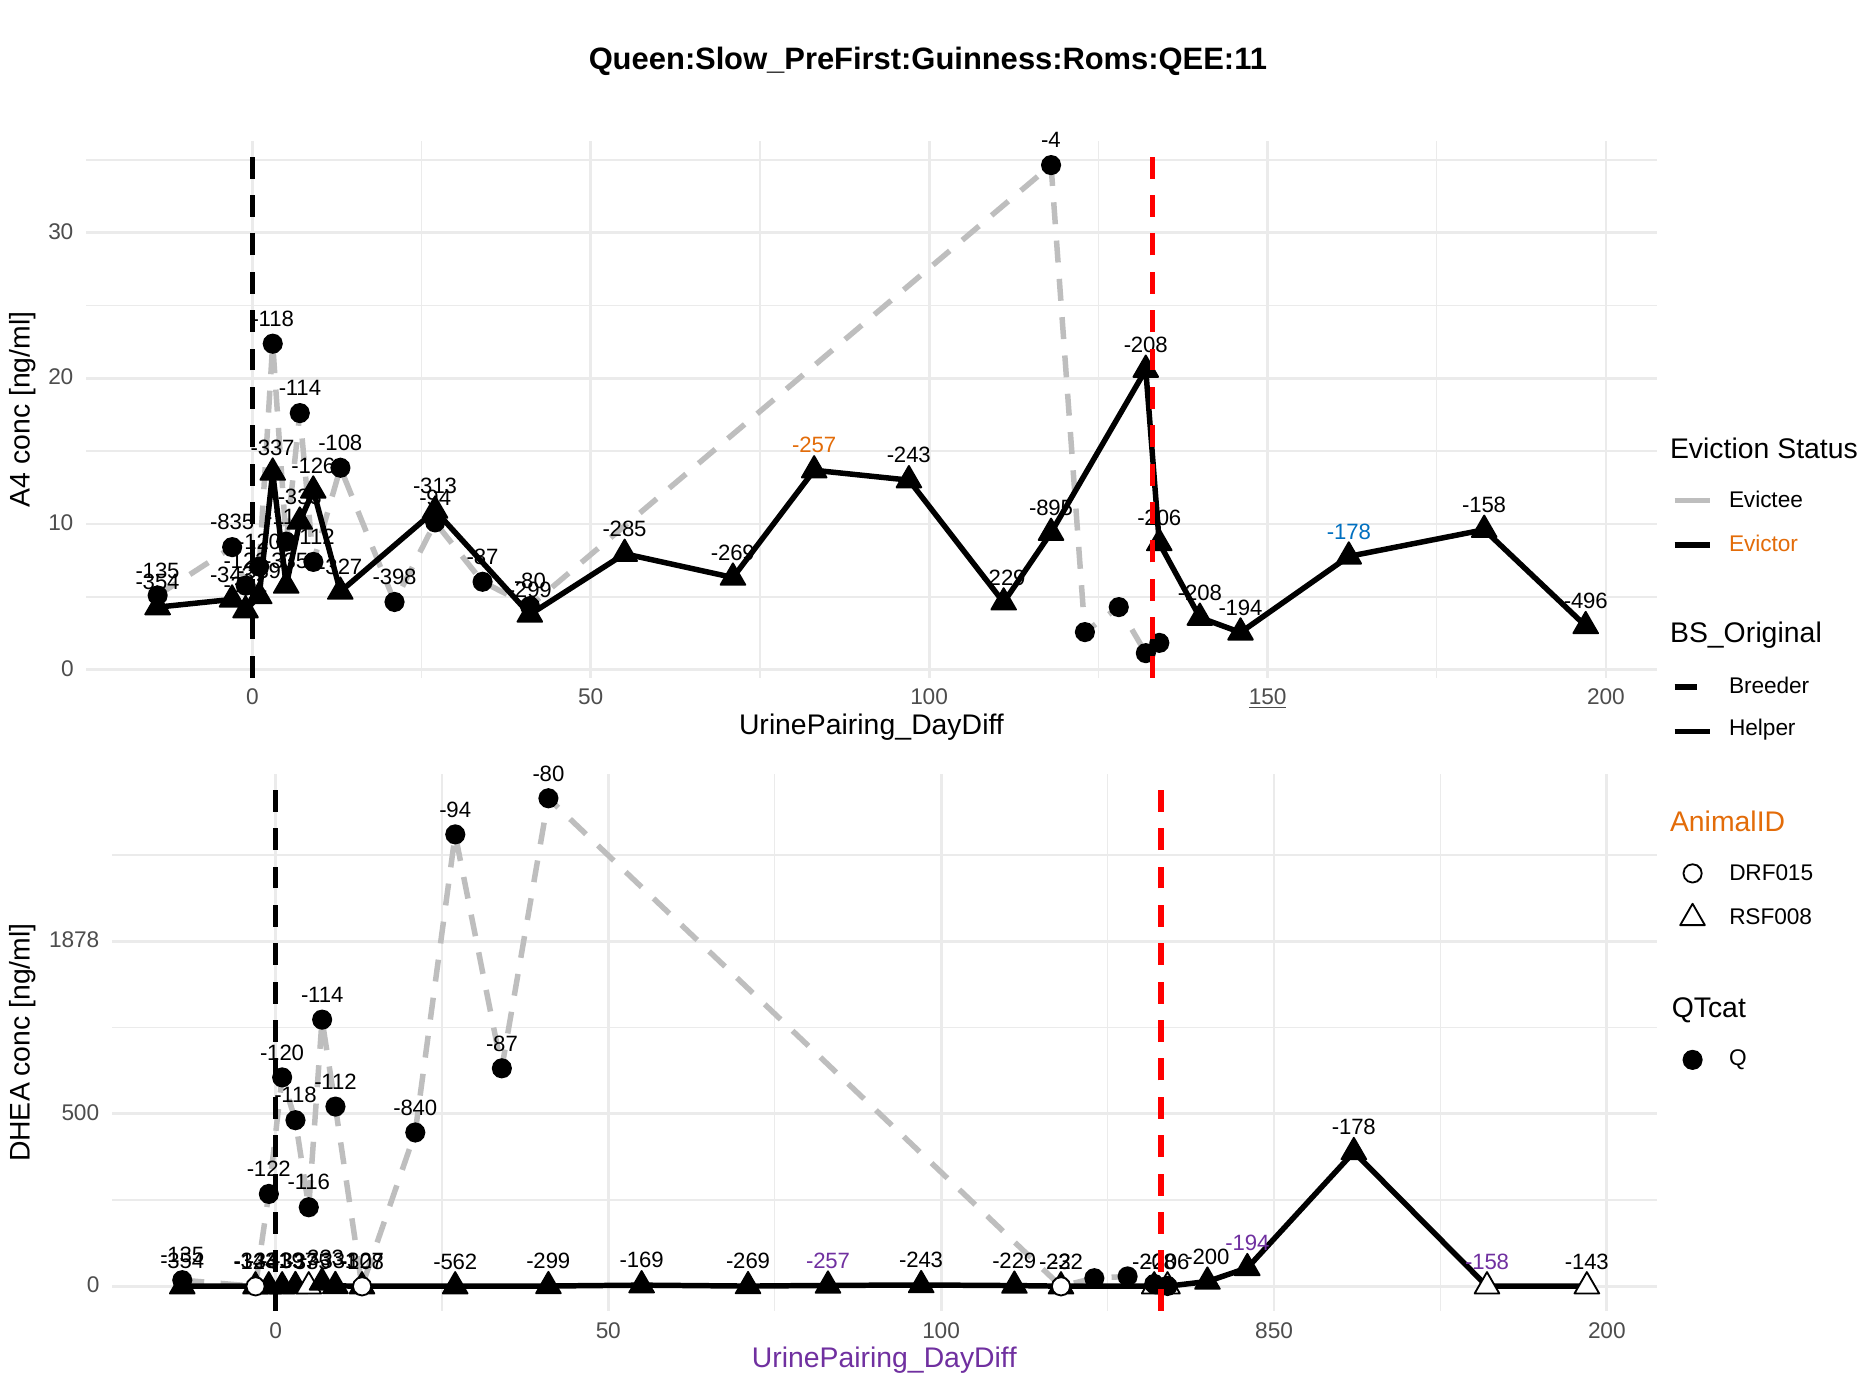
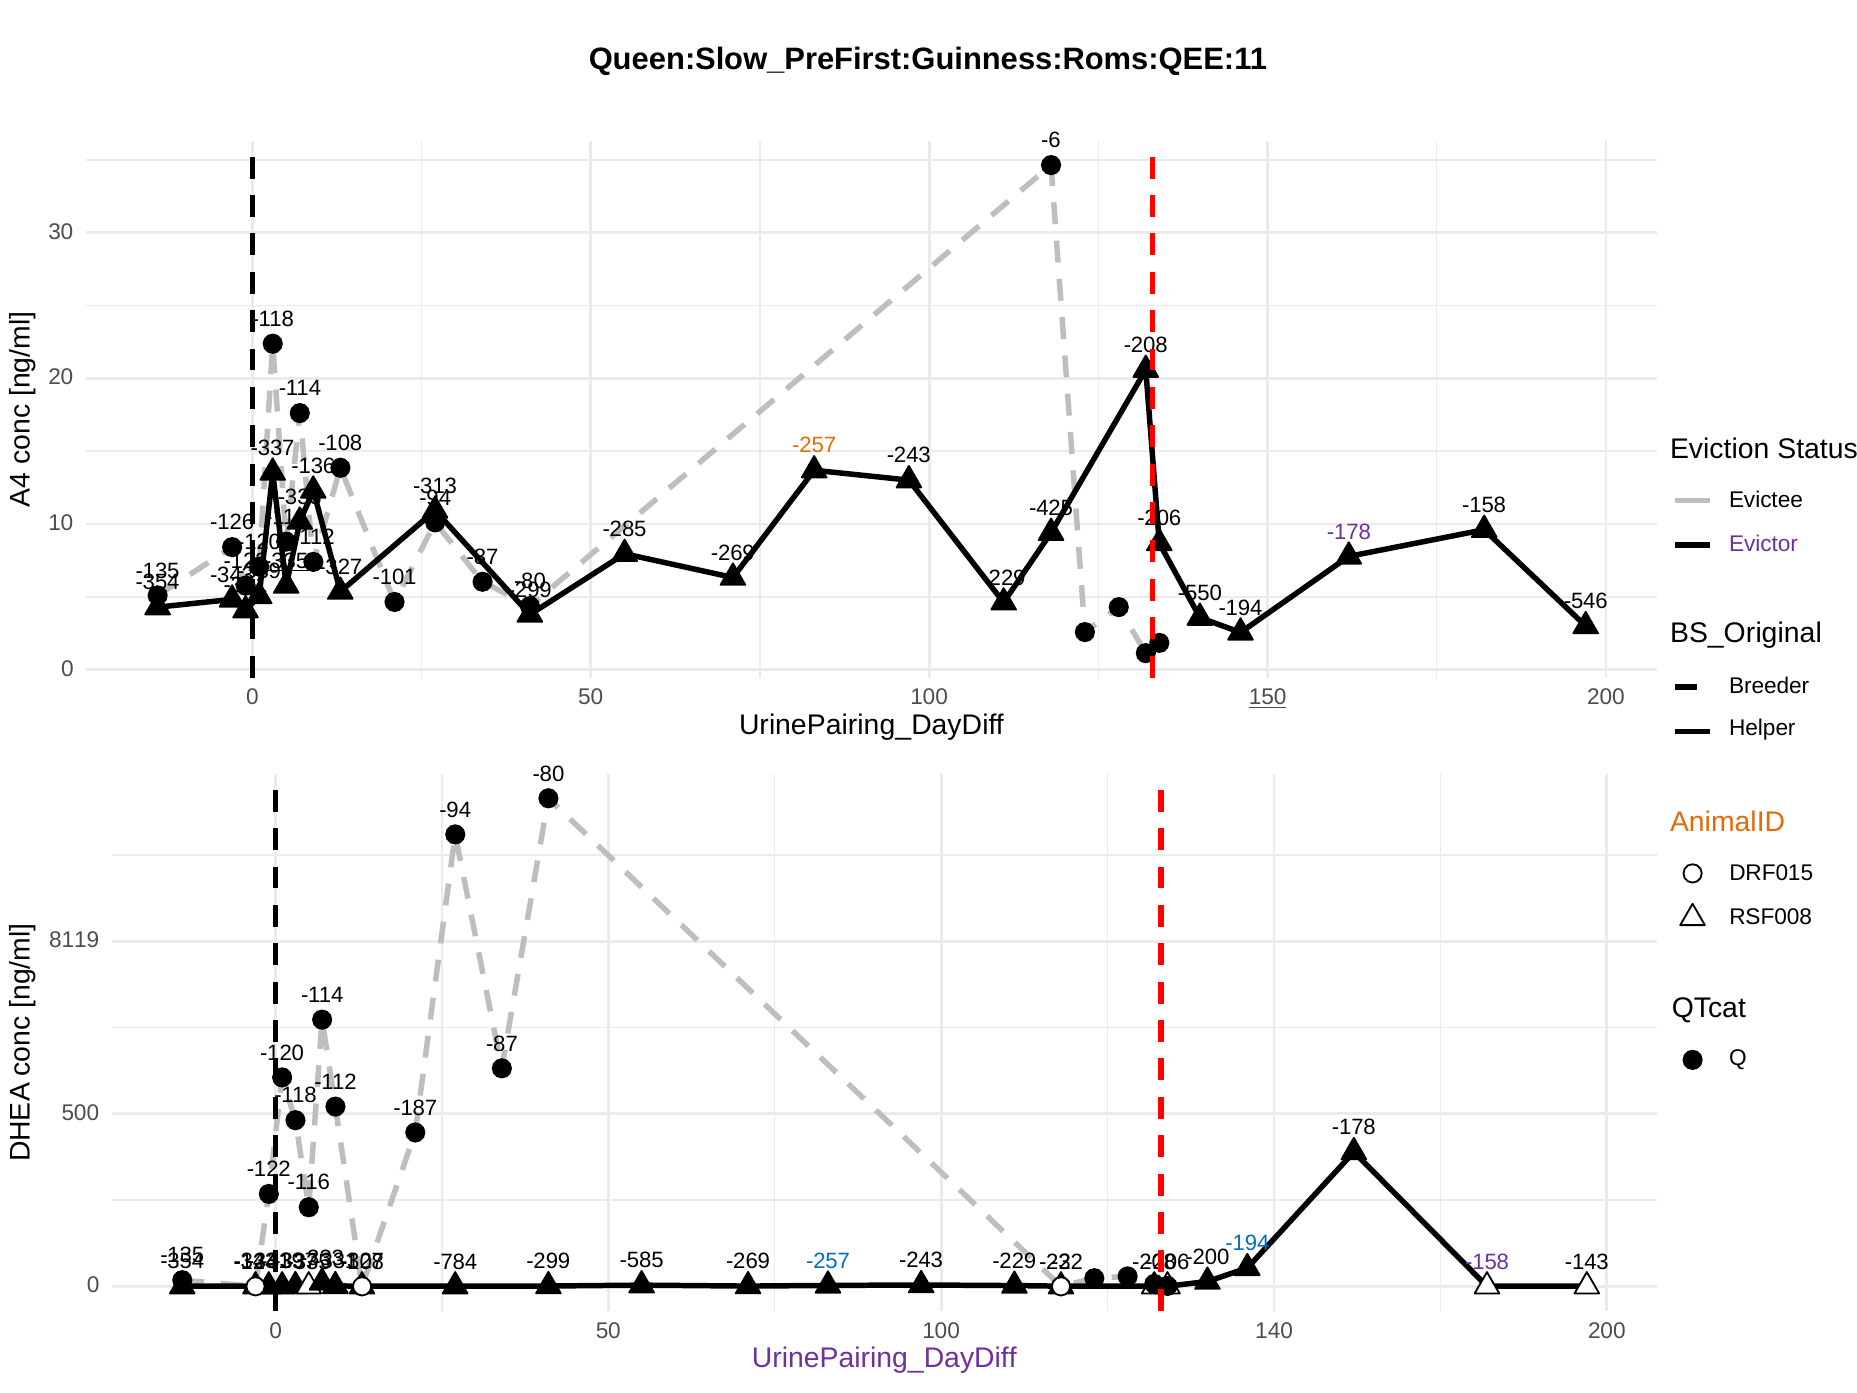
-4: -4 -> -6 (1051, 141)
-126: -126 -> -136 (313, 466)
-895: -895 -> -425 (1051, 508)
-835: -835 -> -126 (232, 523)
-178 colour: blue -> purple (1349, 532)
Evictor colour: orange -> purple (1764, 544)
-335 underline: none -> present (286, 561)
-398: -398 -> -101 (395, 577)
-208: -208 -> -550 (1200, 593)
-496: -496 -> -546 (1586, 601)
1878: 1878 -> 8119 (74, 940)
-840: -840 -> -187 (415, 1108)
-194 colour: purple -> blue (1247, 1243)
-562: -562 -> -784 (455, 1262)
-169: -169 -> -585 (642, 1260)
-257 colour: purple -> blue (828, 1261)
850: 850 -> 140 (1274, 1330)
